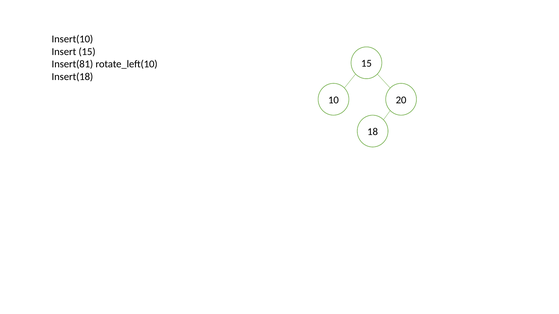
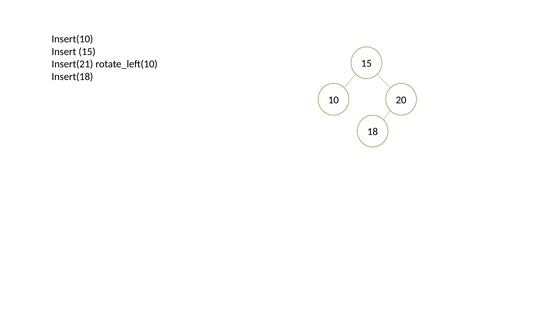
Insert(81: Insert(81 -> Insert(21 (72, 64)
